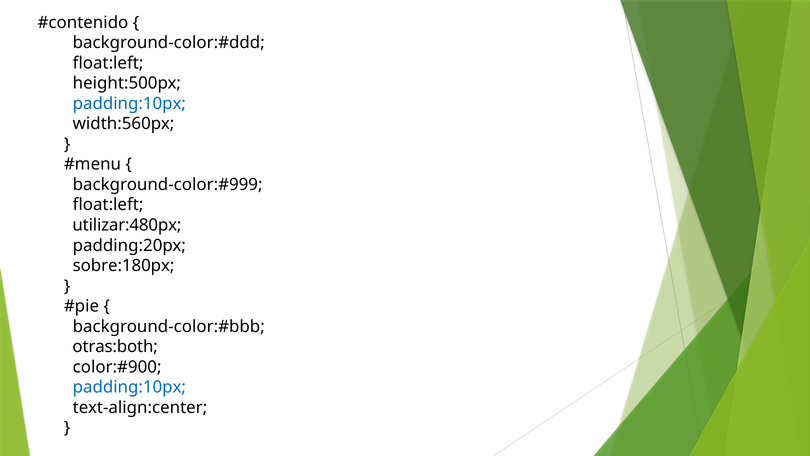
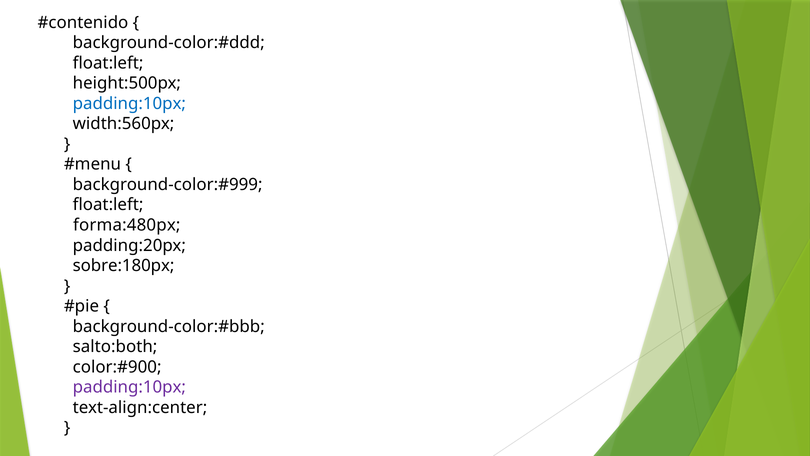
utilizar:480px: utilizar:480px -> forma:480px (127, 225)
otras:both: otras:both -> salto:both (115, 347)
padding:10px colour: blue -> purple (129, 387)
